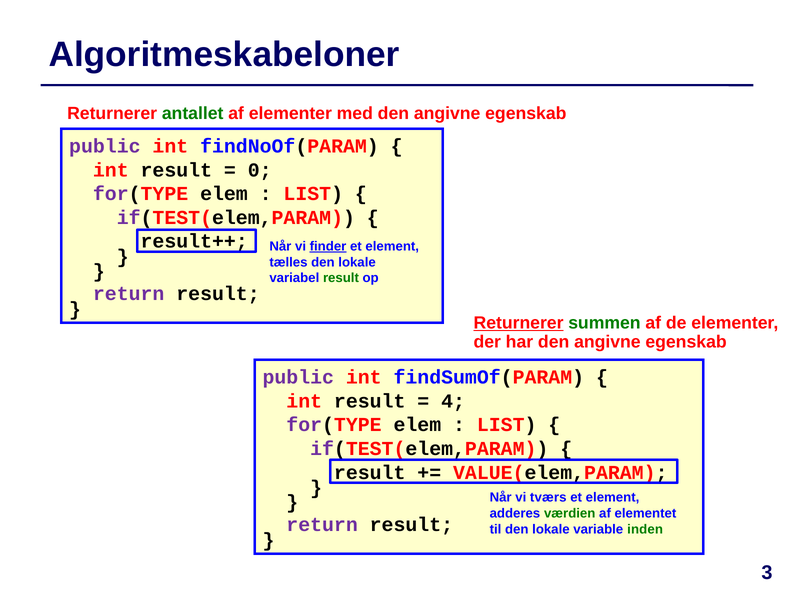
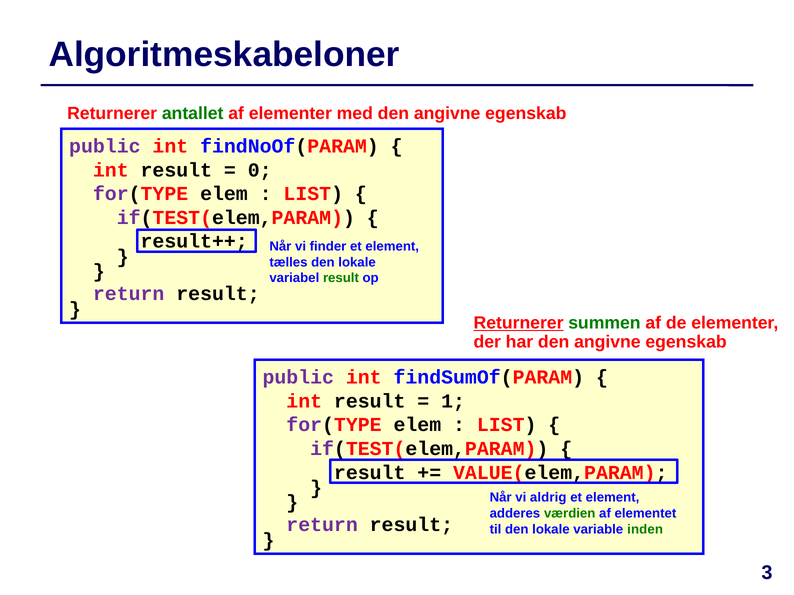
finder underline: present -> none (328, 246)
4: 4 -> 1 (453, 401)
tværs: tværs -> aldrig (548, 498)
